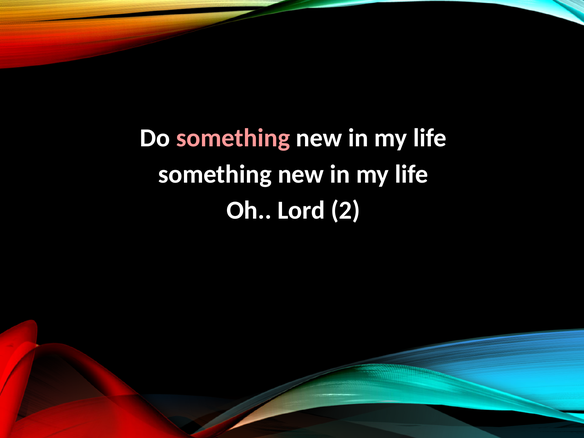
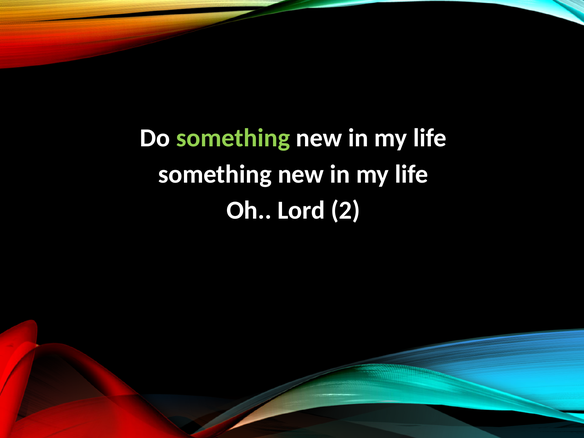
something colour: pink -> light green (233, 138)
